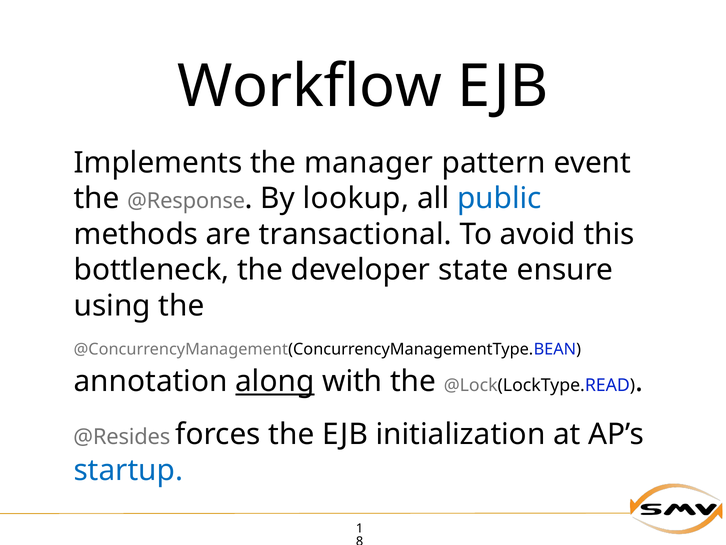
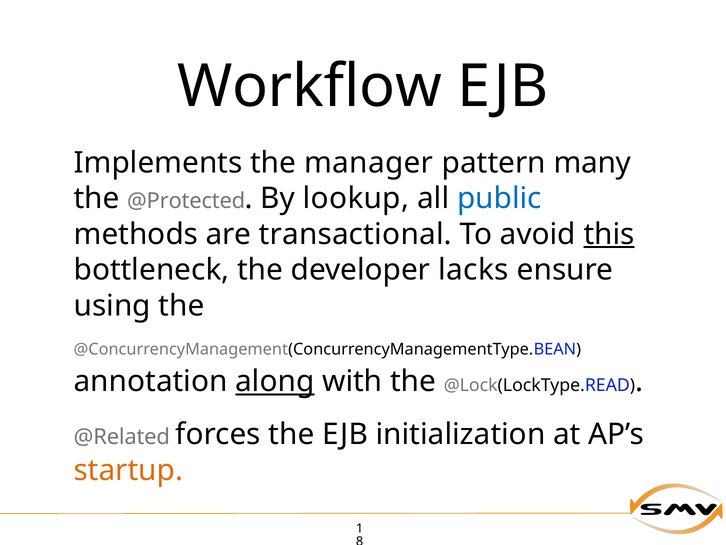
event: event -> many (592, 163)
@Response: @Response -> @Protected (186, 201)
this underline: none -> present (609, 234)
state: state -> lacks (473, 270)
@Resides: @Resides -> @Related (122, 437)
startup colour: blue -> orange (128, 470)
